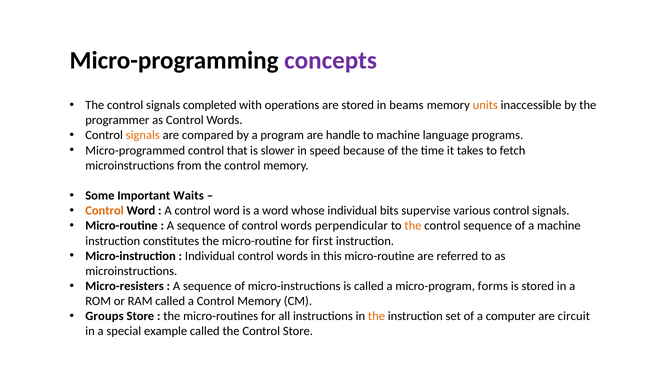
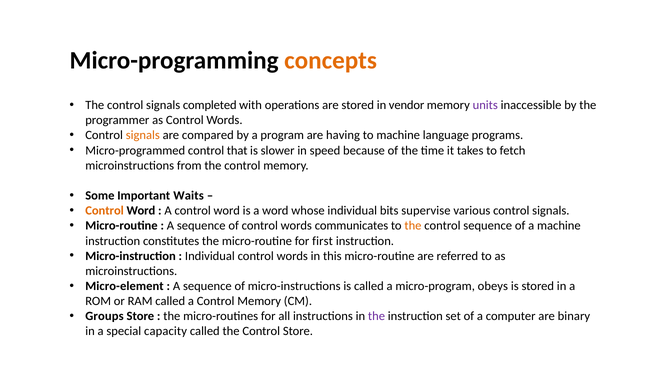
concepts colour: purple -> orange (331, 60)
beams: beams -> vendor (407, 105)
units colour: orange -> purple (485, 105)
handle: handle -> having (343, 135)
perpendicular: perpendicular -> communicates (351, 226)
Micro-resisters: Micro-resisters -> Micro-element (125, 286)
forms: forms -> obeys (493, 286)
the colour: orange -> purple (376, 316)
circuit: circuit -> binary (574, 316)
example: example -> capacity (166, 331)
